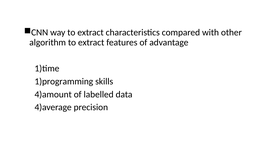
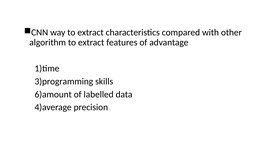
1)programming: 1)programming -> 3)programming (64, 81)
4)amount: 4)amount -> 6)amount (53, 94)
